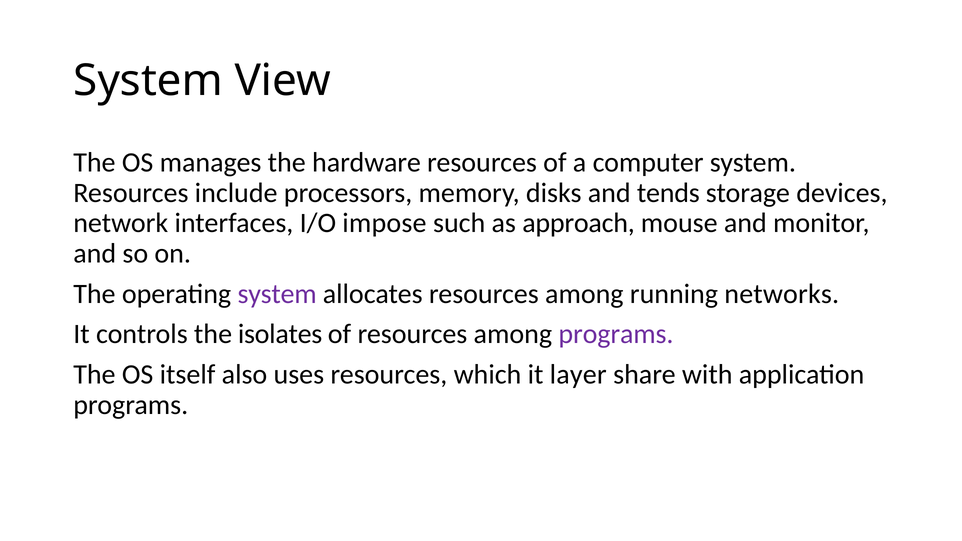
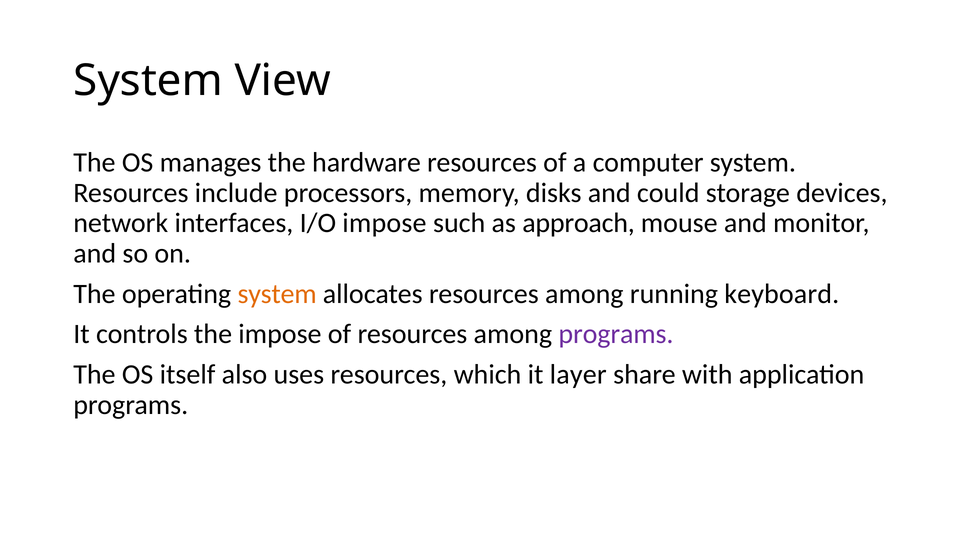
tends: tends -> could (668, 193)
system colour: purple -> orange (277, 294)
networks: networks -> keyboard (782, 294)
the isolates: isolates -> impose (280, 334)
